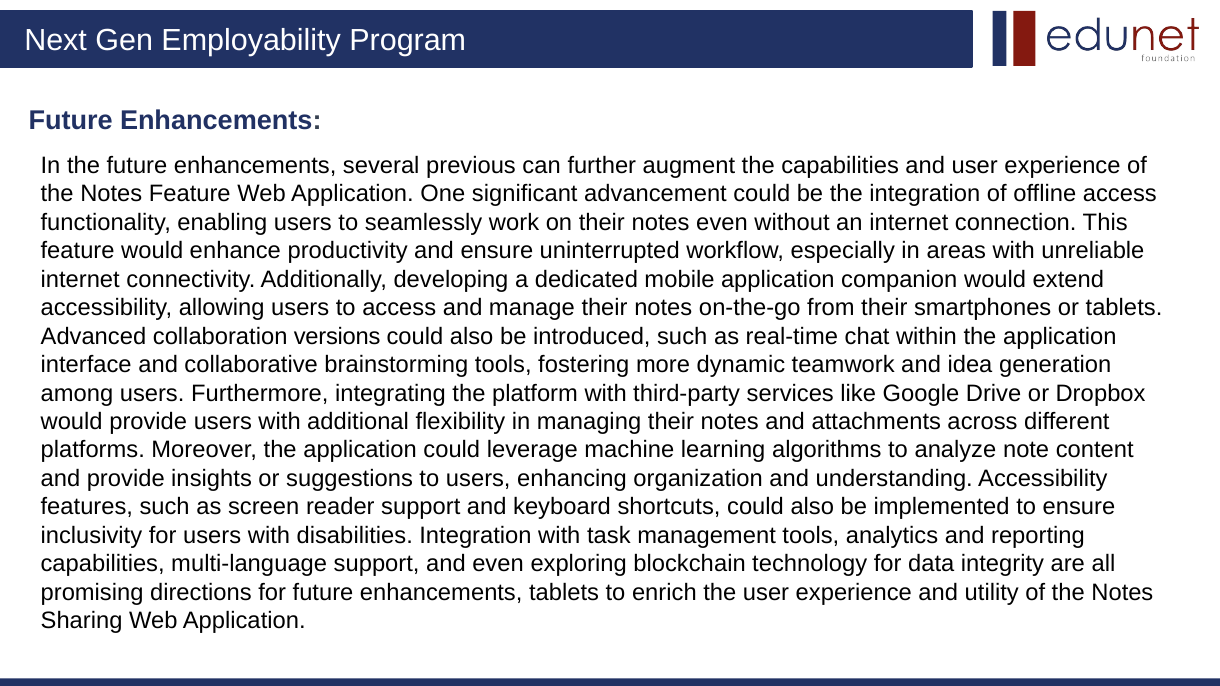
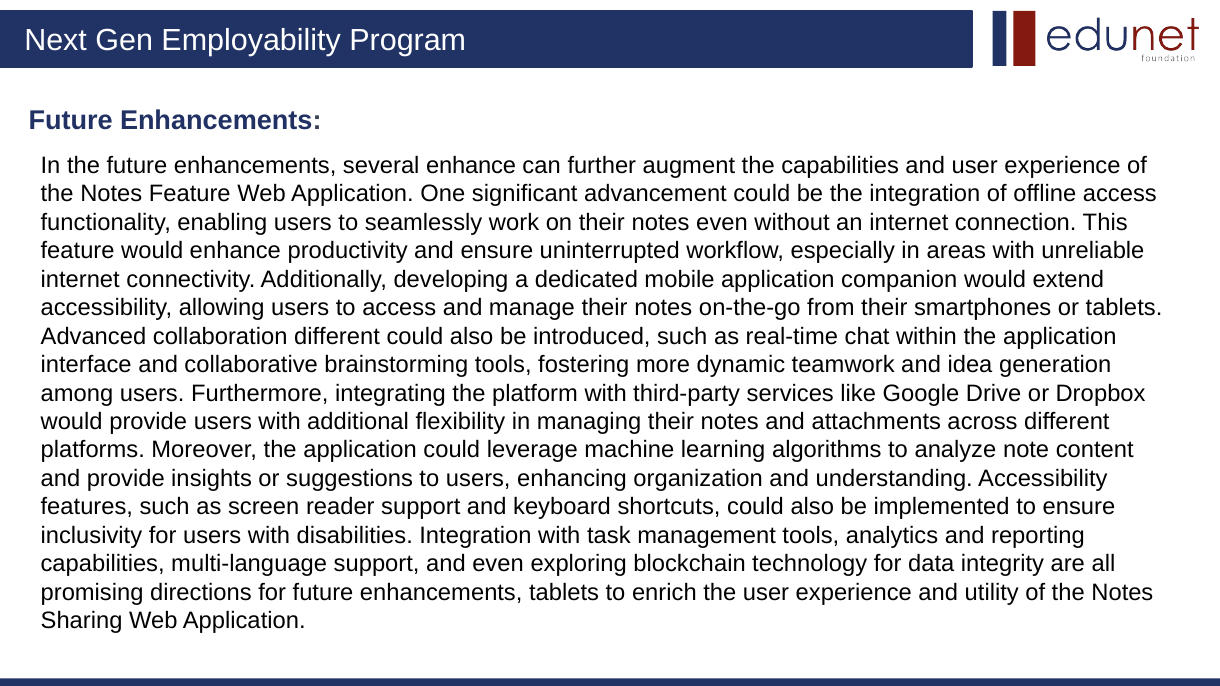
several previous: previous -> enhance (471, 166)
collaboration versions: versions -> different (337, 336)
